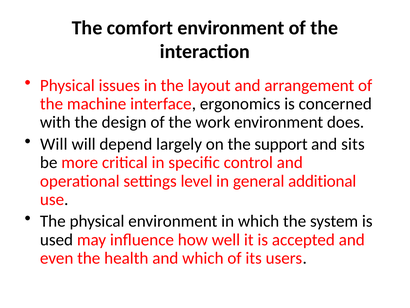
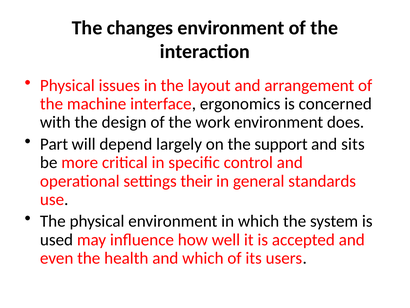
comfort: comfort -> changes (140, 28)
Will: Will -> Part (54, 144)
level: level -> their (197, 181)
additional: additional -> standards (322, 181)
